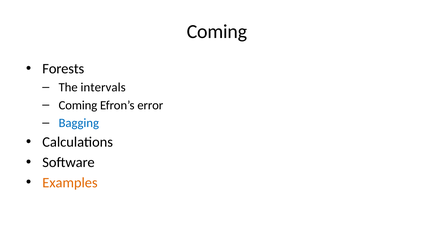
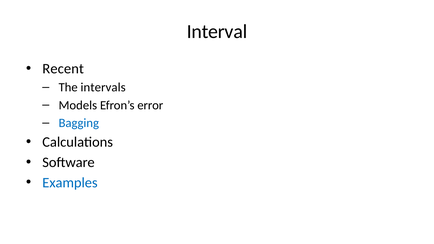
Coming: Coming -> Interval (217, 31)
Forests: Forests -> Recent (63, 69)
Coming: Coming -> Models (78, 105)
Examples colour: orange -> blue (70, 183)
